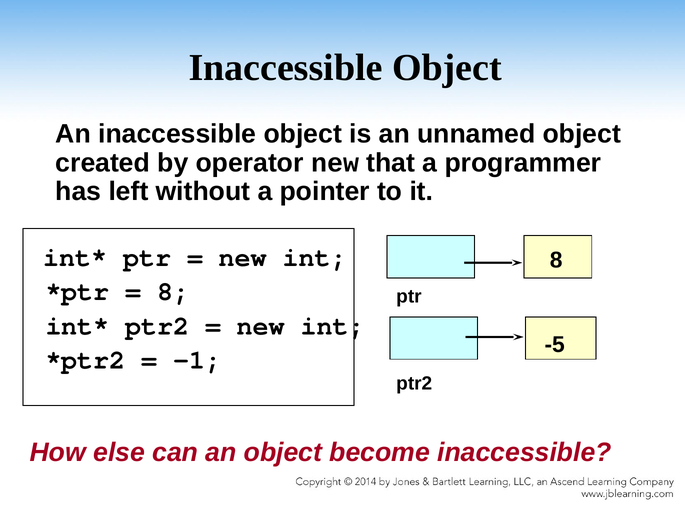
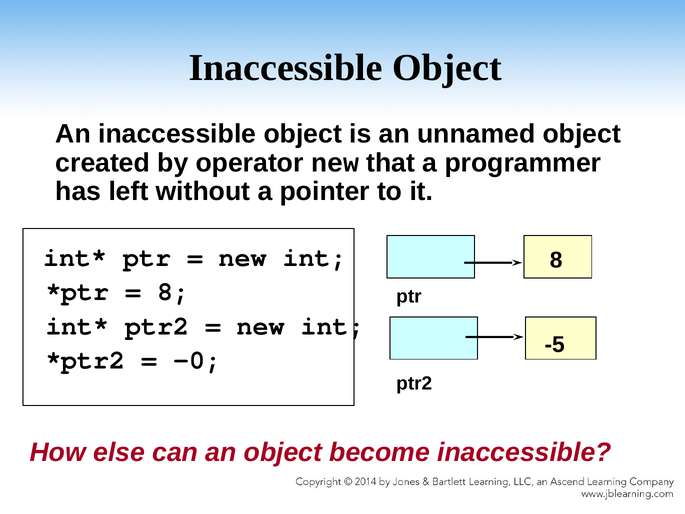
-1: -1 -> -0 (197, 360)
